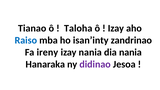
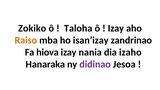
Tianao: Tianao -> Zokiko (32, 28)
Raiso colour: blue -> orange (26, 40)
isan’inty: isan’inty -> isan’izay (91, 40)
ireny: ireny -> hiova (47, 52)
dia nania: nania -> izaho (130, 52)
